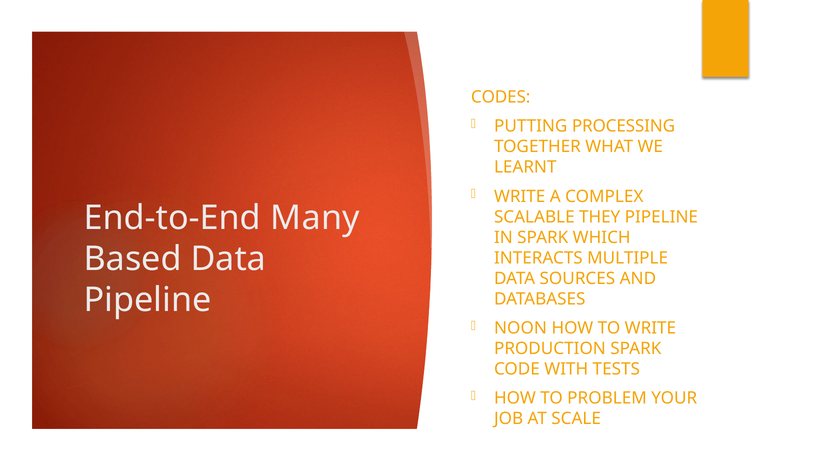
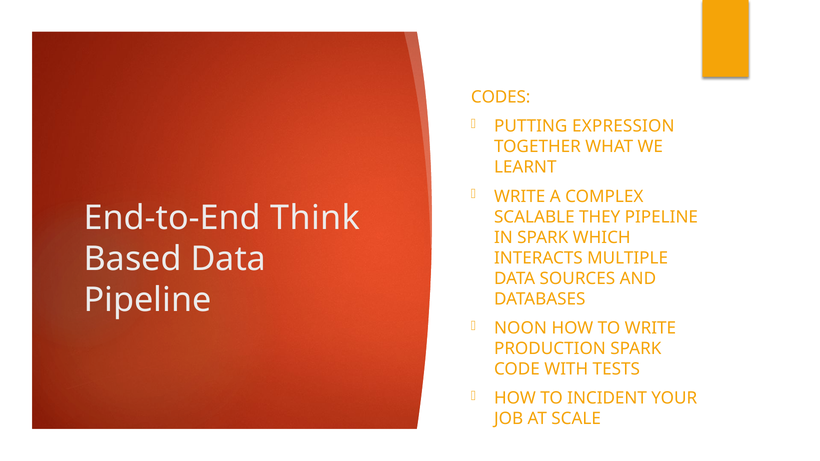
PROCESSING: PROCESSING -> EXPRESSION (623, 126)
Many: Many -> Think (315, 218)
PROBLEM: PROBLEM -> INCIDENT (607, 398)
